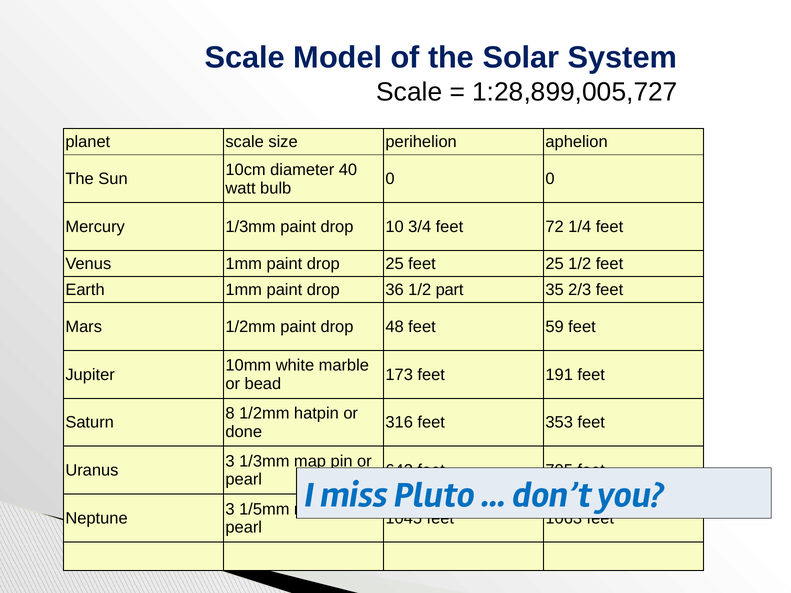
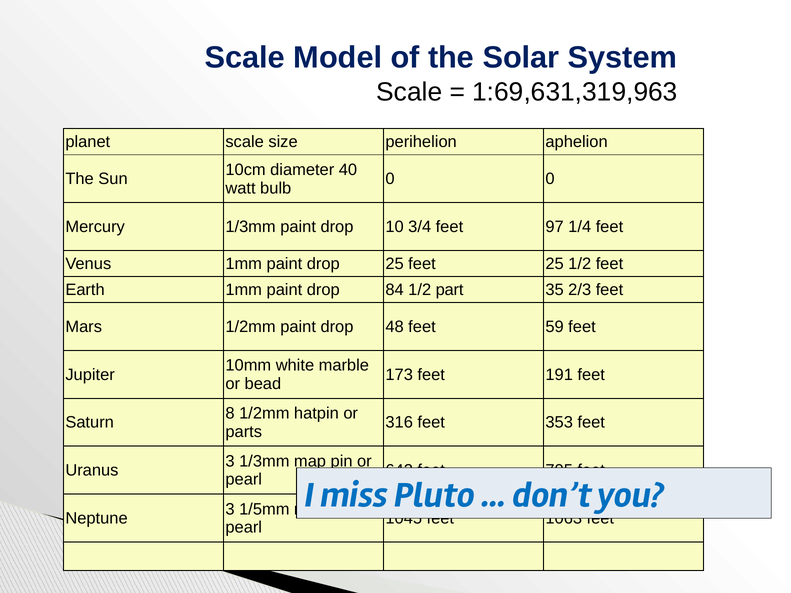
1:28,899,005,727: 1:28,899,005,727 -> 1:69,631,319,963 (575, 92)
72: 72 -> 97 (555, 227)
36: 36 -> 84 (395, 290)
done: done -> parts (244, 432)
